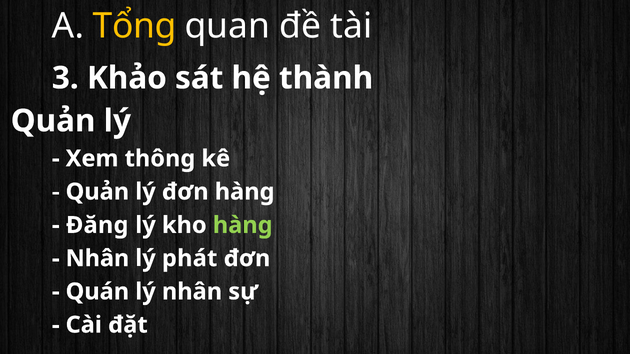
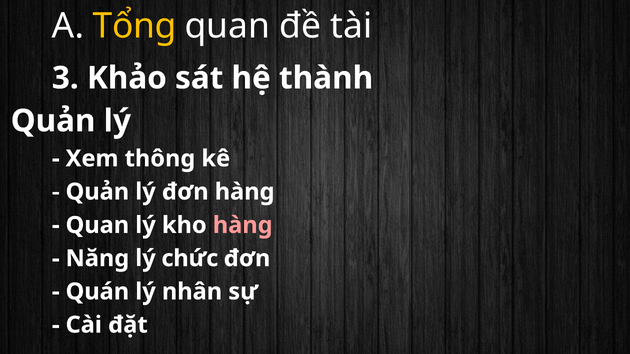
Đăng: Đăng -> Quan (97, 225)
hàng colour: light green -> pink (243, 225)
Nhân: Nhân -> Năng (97, 259)
phát: phát -> chức (190, 259)
